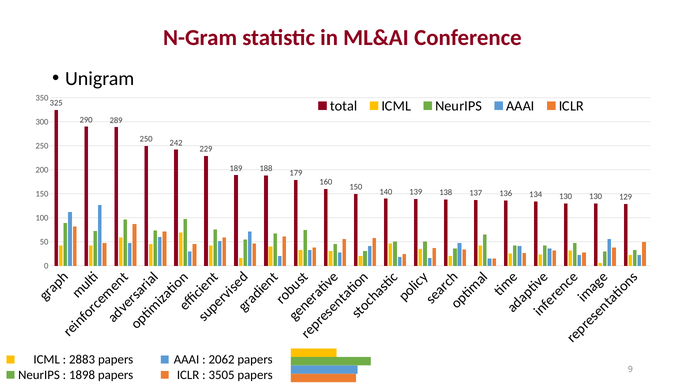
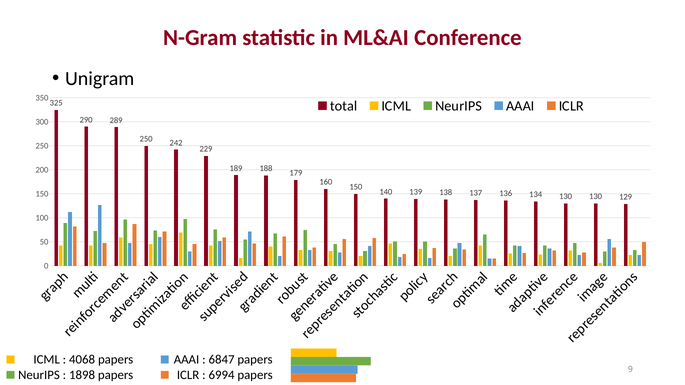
2883: 2883 -> 4068 (82, 360)
2062: 2062 -> 6847 (222, 360)
3505: 3505 -> 6994 (222, 375)
